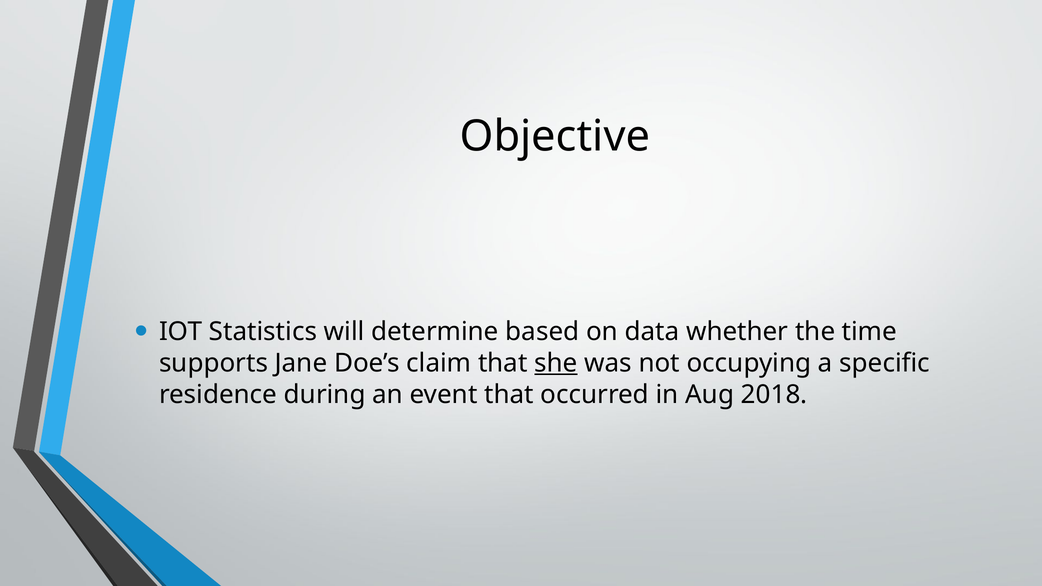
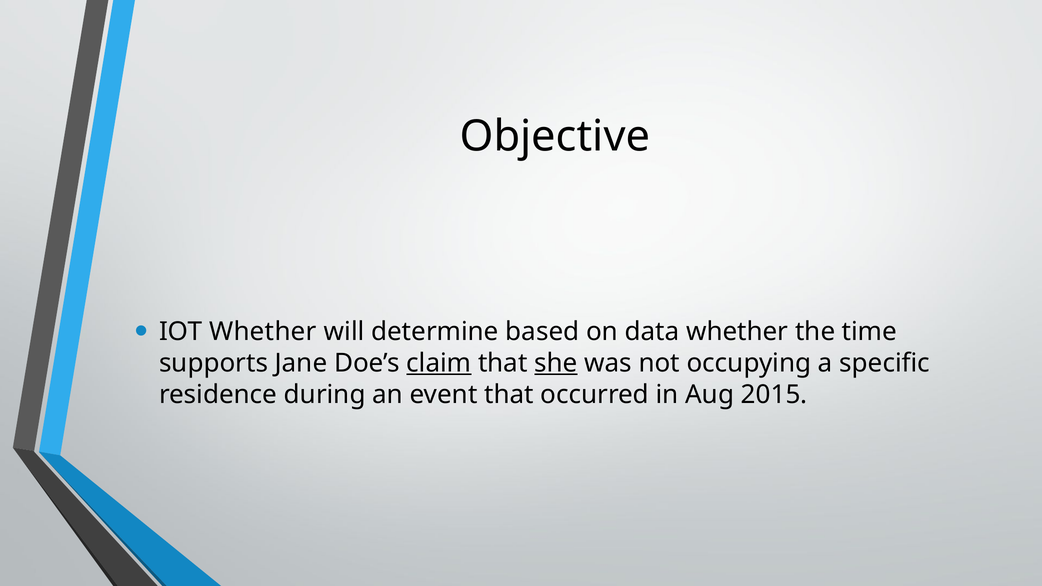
IOT Statistics: Statistics -> Whether (263, 332)
claim underline: none -> present (439, 363)
2018: 2018 -> 2015 (774, 394)
